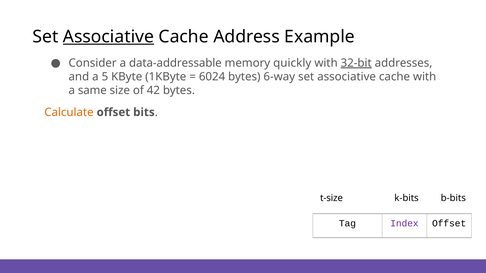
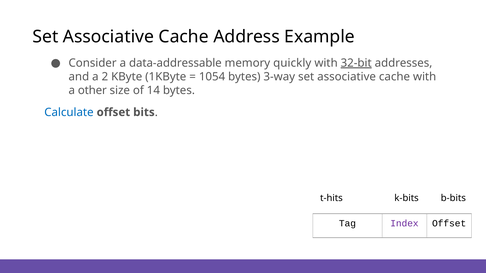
Associative underline: present -> none (108, 37)
5: 5 -> 2 (105, 77)
6024: 6024 -> 1054 (212, 77)
6-way: 6-way -> 3-way (279, 77)
same: same -> other (92, 91)
42: 42 -> 14 (153, 91)
Calculate colour: orange -> blue (69, 112)
t-size: t-size -> t-hits (331, 198)
